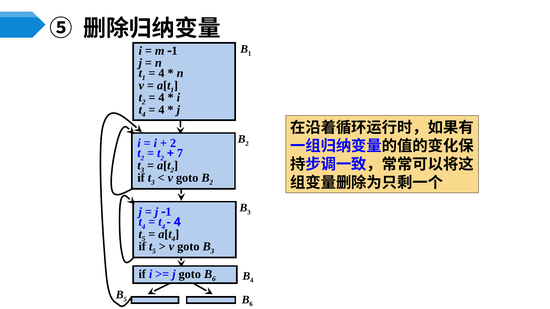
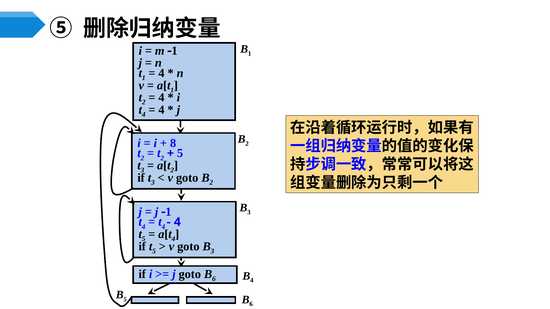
2: 2 -> 8 (173, 143)
7: 7 -> 5 (180, 153)
